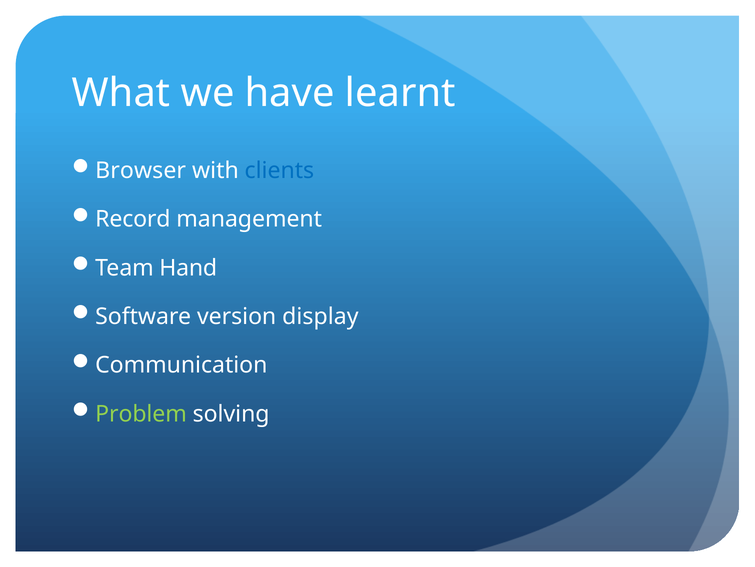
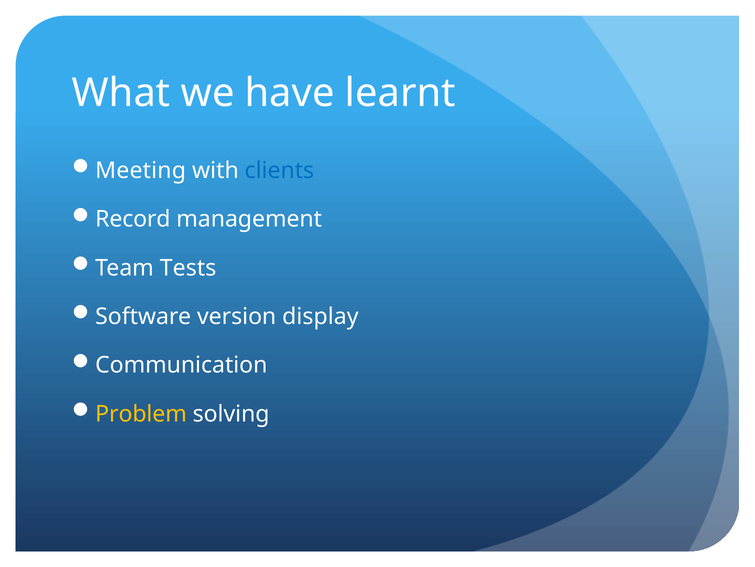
Browser: Browser -> Meeting (141, 170)
Hand: Hand -> Tests (188, 268)
Problem colour: light green -> yellow (141, 414)
